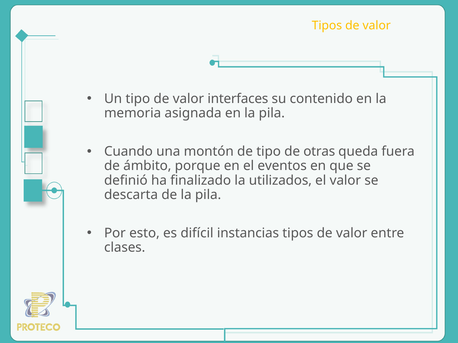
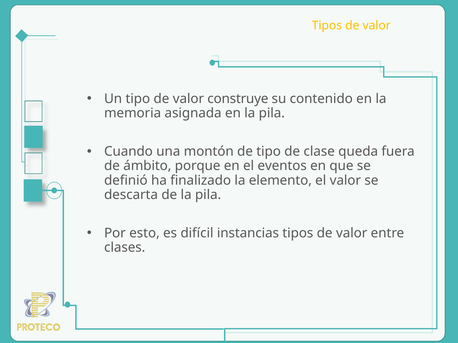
interfaces: interfaces -> construye (238, 99)
otras: otras -> clase (319, 152)
utilizados: utilizados -> elemento (280, 181)
